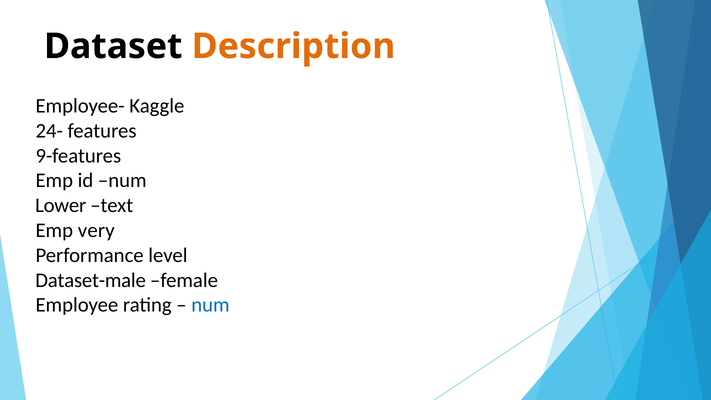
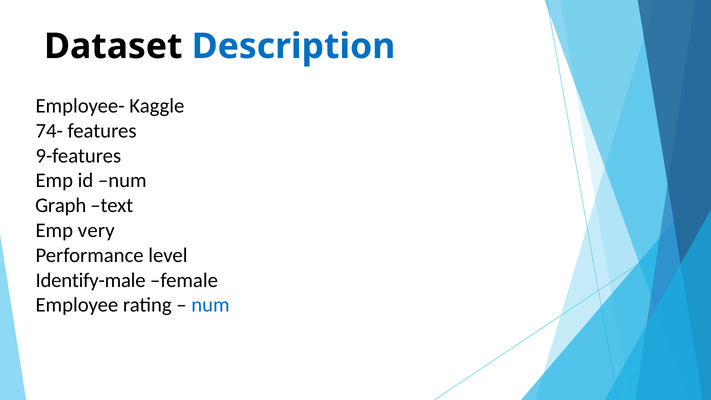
Description colour: orange -> blue (293, 46)
24-: 24- -> 74- (49, 131)
Lower: Lower -> Graph (61, 205)
Dataset-male: Dataset-male -> Identify-male (91, 280)
